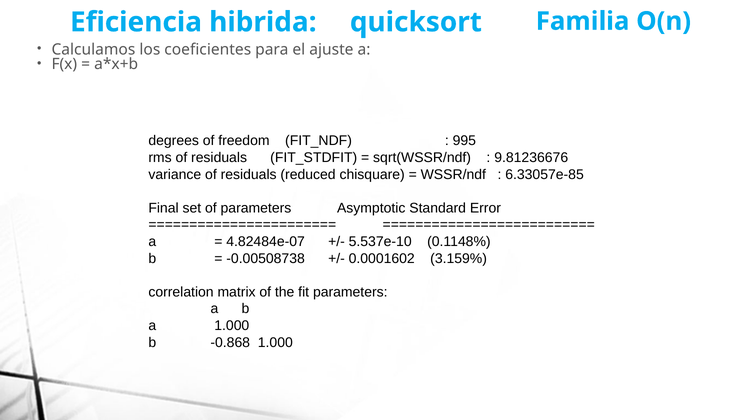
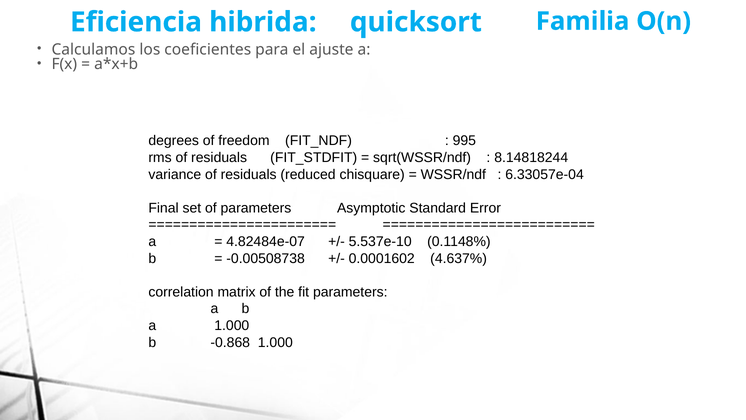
9.81236676: 9.81236676 -> 8.14818244 (531, 158)
6.33057e-85: 6.33057e-85 -> 6.33057e-04 (545, 174)
3.159%: 3.159% -> 4.637% (459, 258)
